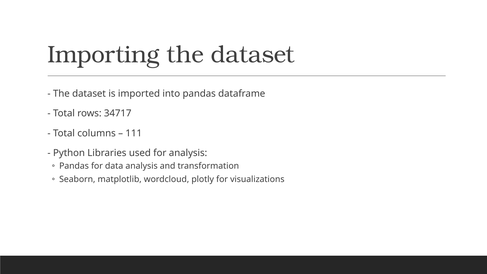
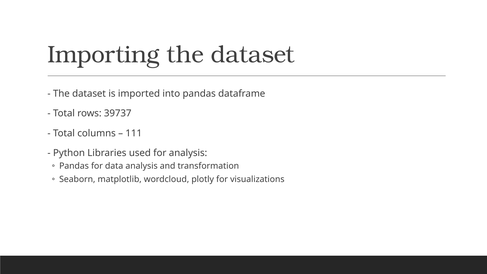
34717: 34717 -> 39737 (118, 113)
